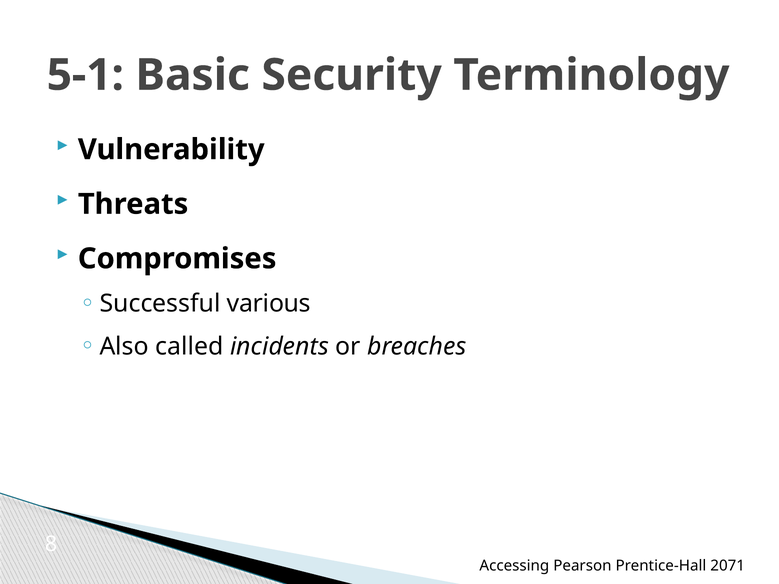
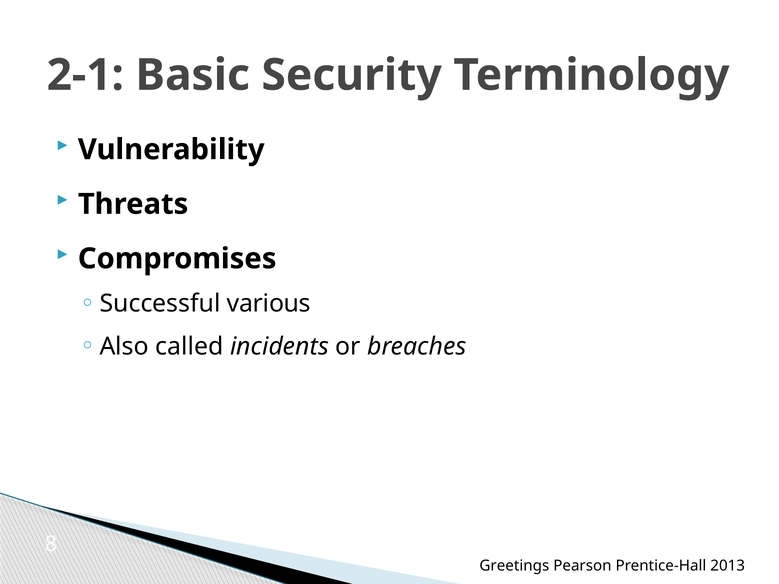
5-1: 5-1 -> 2-1 (85, 75)
Accessing: Accessing -> Greetings (514, 566)
2071: 2071 -> 2013 (728, 566)
